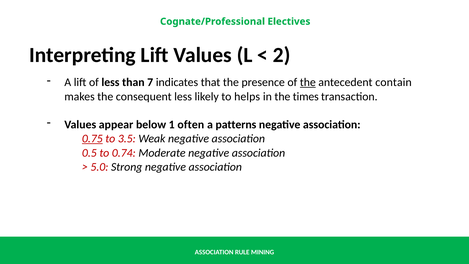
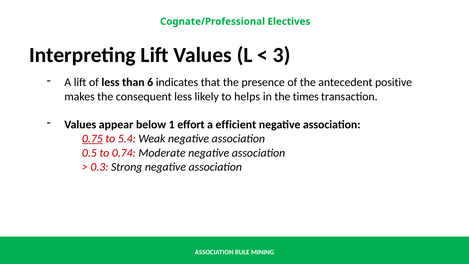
2: 2 -> 3 (282, 55)
7: 7 -> 6 (150, 82)
the underline: present -> none (308, 82)
contain: contain -> positive (394, 82)
often: often -> effort (191, 125)
patterns: patterns -> efficient (236, 125)
3.5: 3.5 -> 5.4 (127, 139)
5.0: 5.0 -> 0.3 (99, 167)
